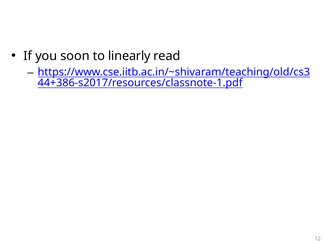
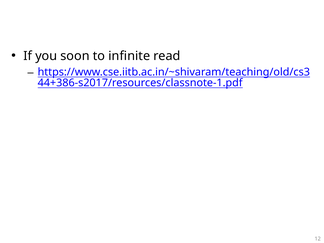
linearly: linearly -> infinite (129, 56)
